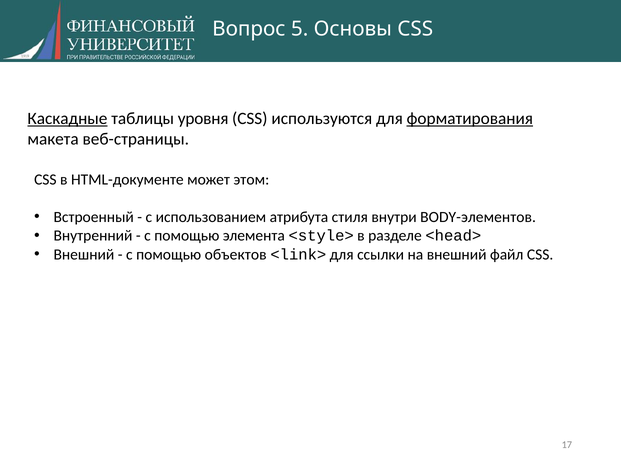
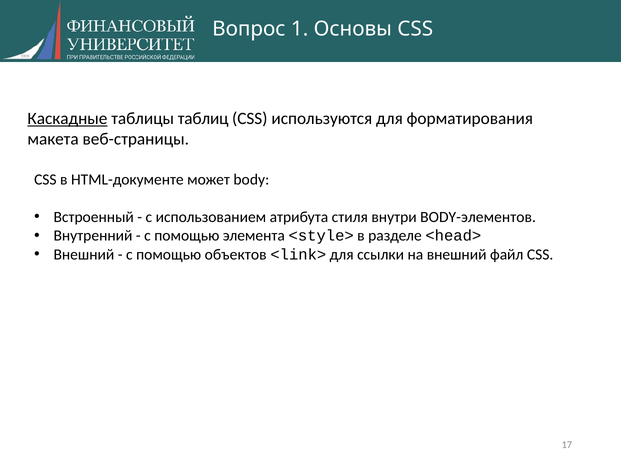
5: 5 -> 1 (300, 29)
уровня: уровня -> таблиц (203, 118)
форматирования underline: present -> none (470, 118)
этом: этом -> body (251, 180)
